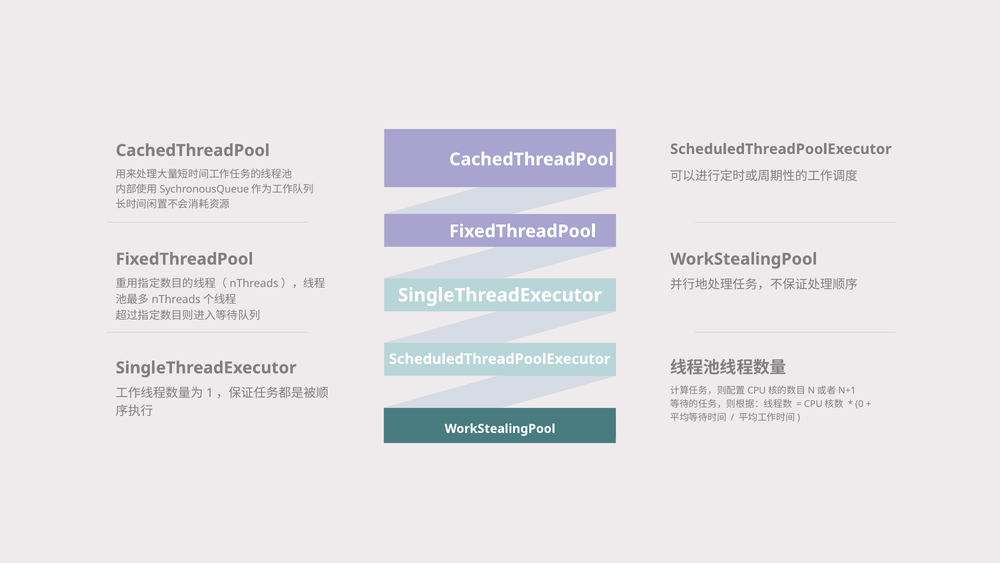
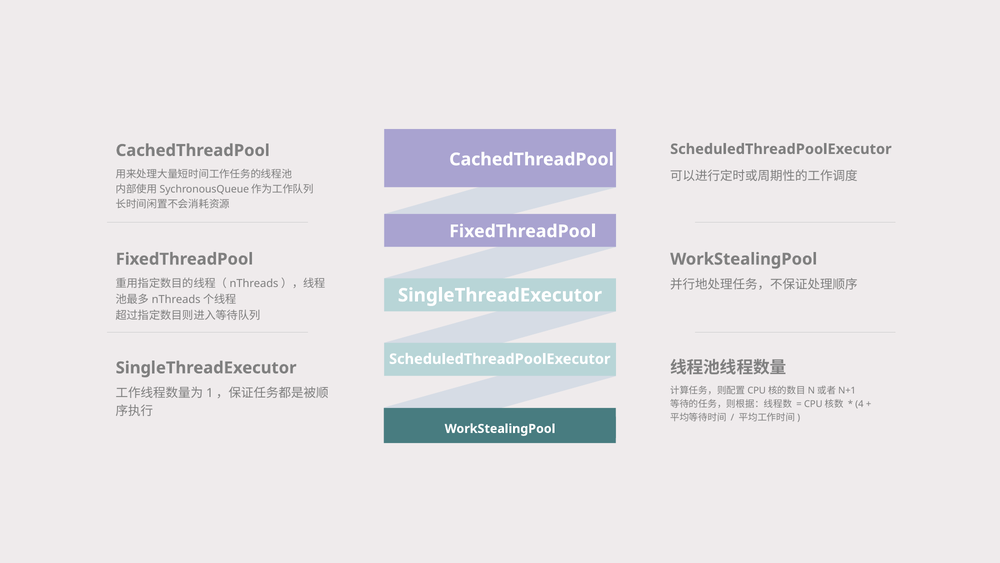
0: 0 -> 4 (859, 404)
